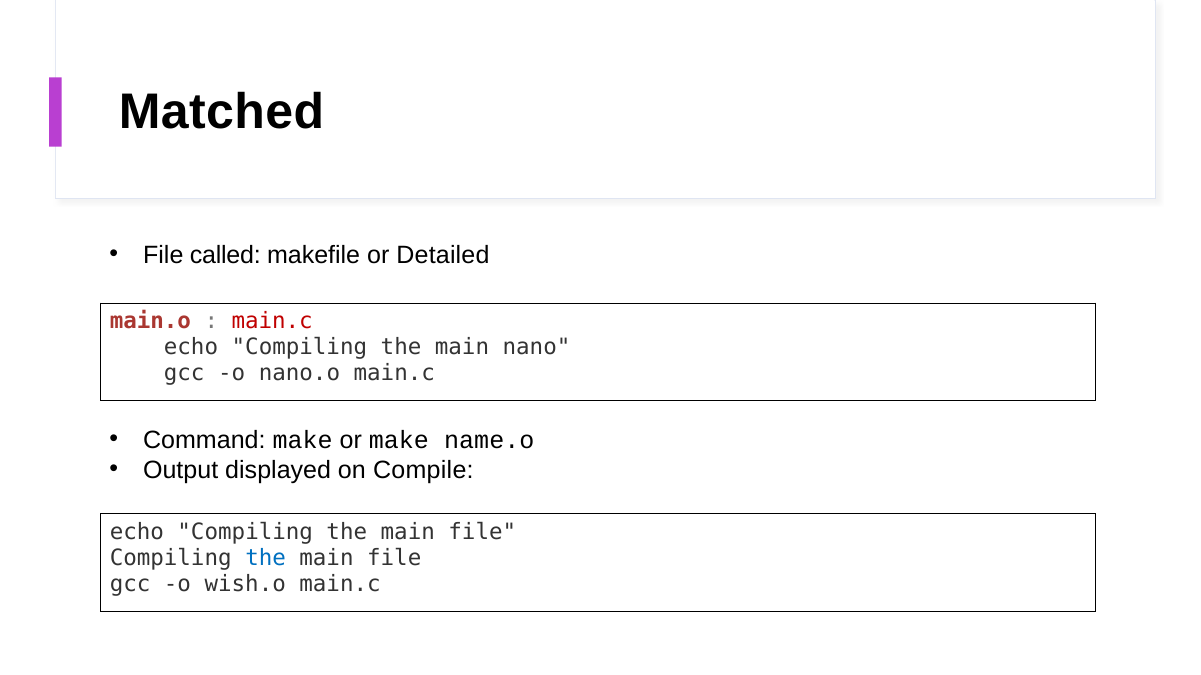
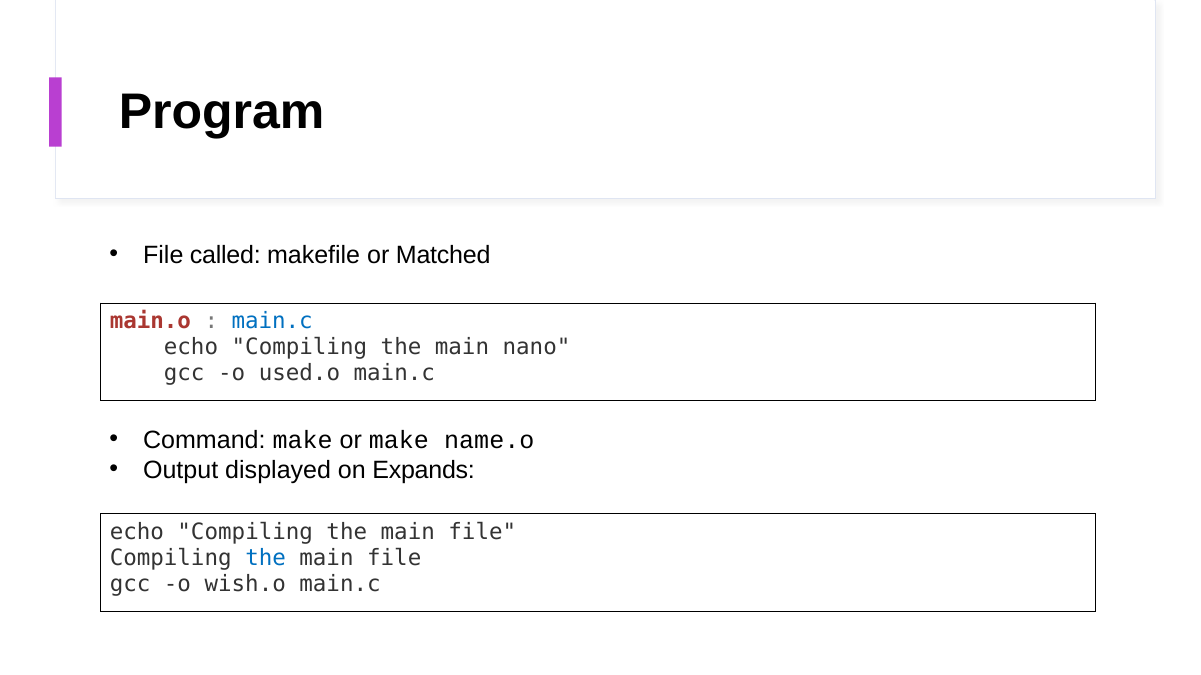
Matched: Matched -> Program (222, 112)
Detailed: Detailed -> Matched (443, 255)
main.c colour: red -> blue (272, 321)
nano.o: nano.o -> used.o (299, 374)
Compile: Compile -> Expands (424, 470)
